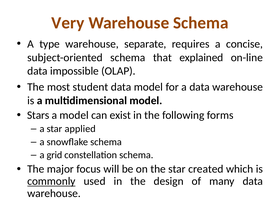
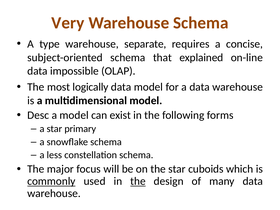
student: student -> logically (91, 87)
Stars: Stars -> Desc (38, 115)
applied: applied -> primary (80, 129)
grid: grid -> less (54, 155)
created: created -> cuboids (206, 169)
the underline: none -> present (138, 181)
